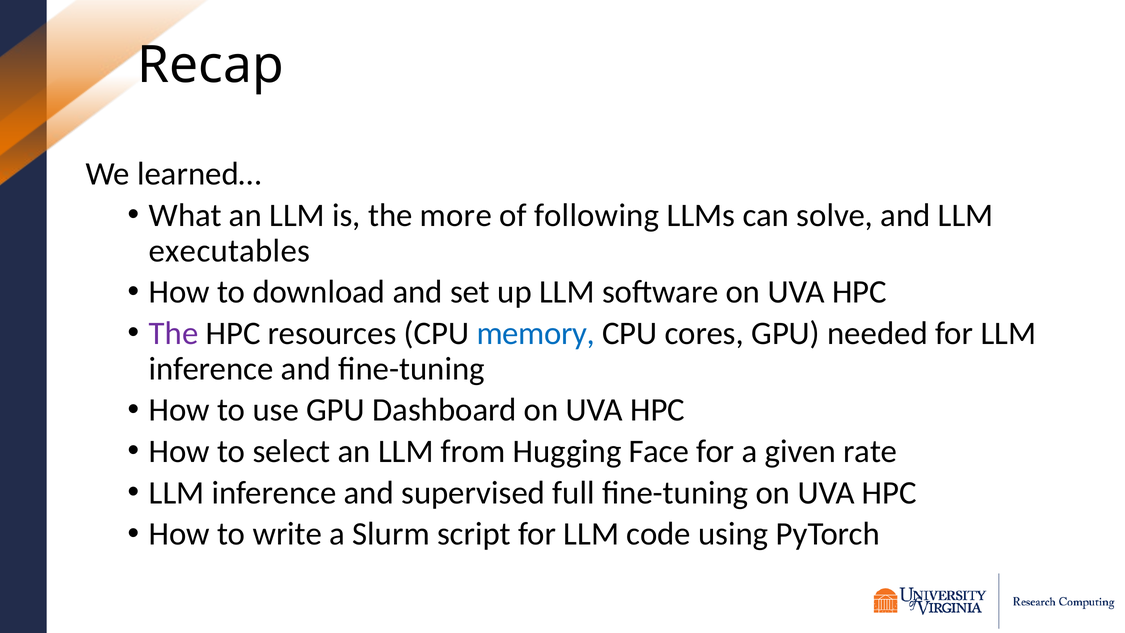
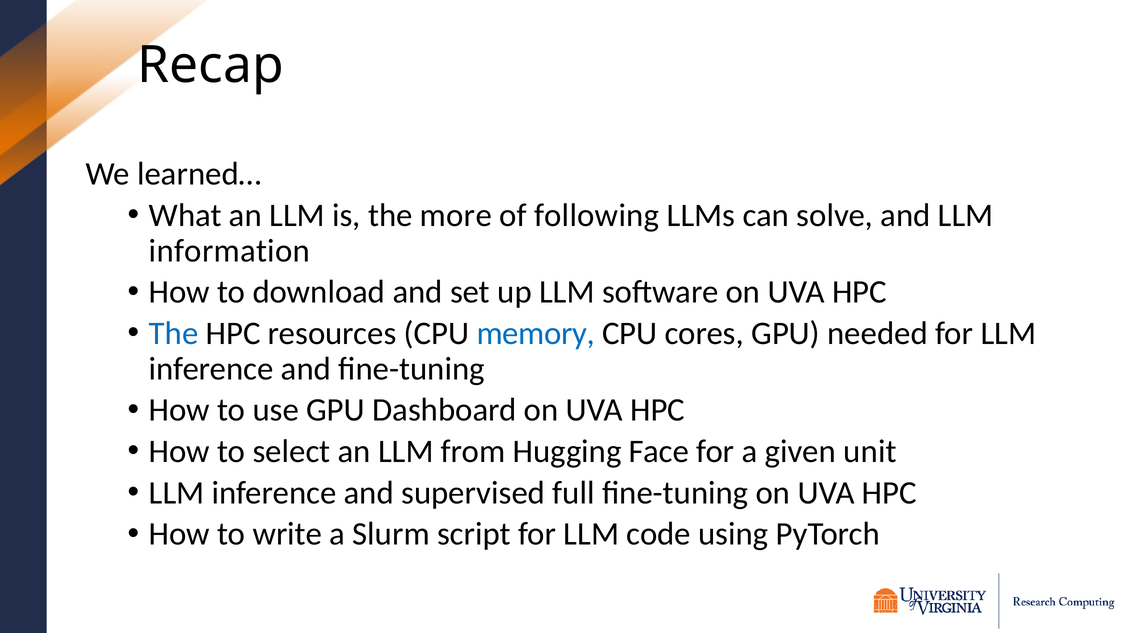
executables: executables -> information (229, 251)
The colour: purple -> blue (174, 333)
rate: rate -> unit (870, 451)
